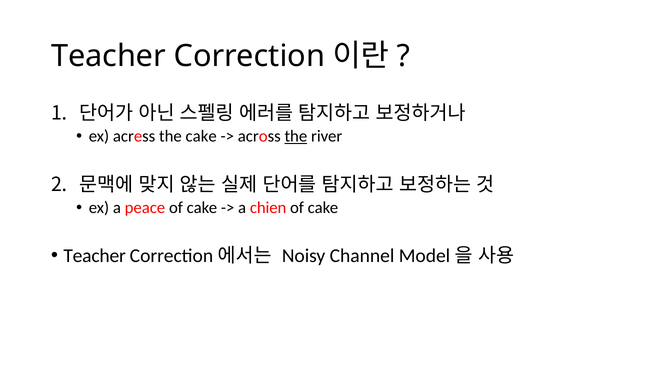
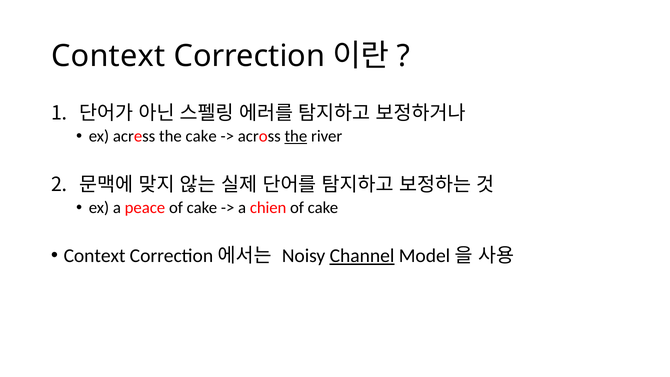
Teacher: Teacher -> Context (108, 56)
Teacher: Teacher -> Context (95, 256)
Channel underline: none -> present (362, 256)
